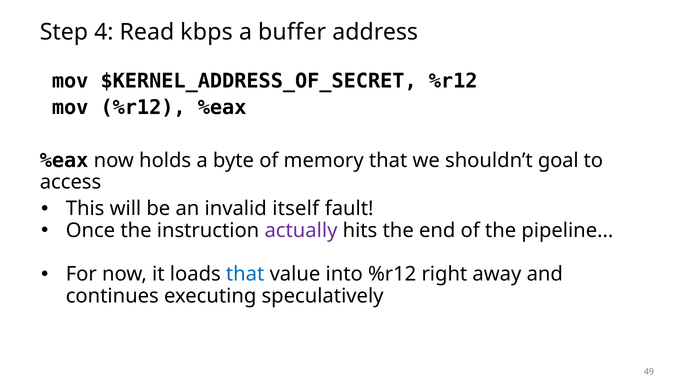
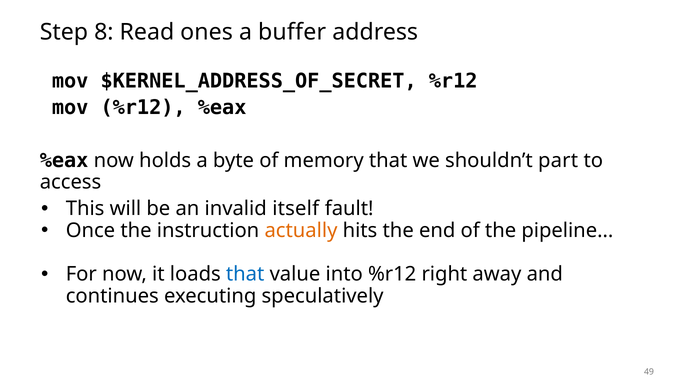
4: 4 -> 8 (104, 32)
kbps: kbps -> ones (207, 32)
goal: goal -> part (558, 161)
actually colour: purple -> orange (301, 231)
